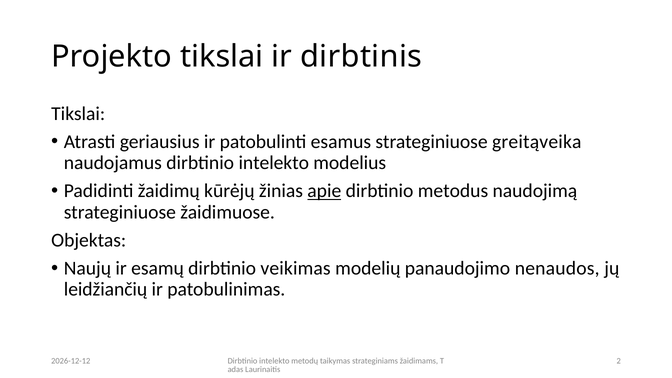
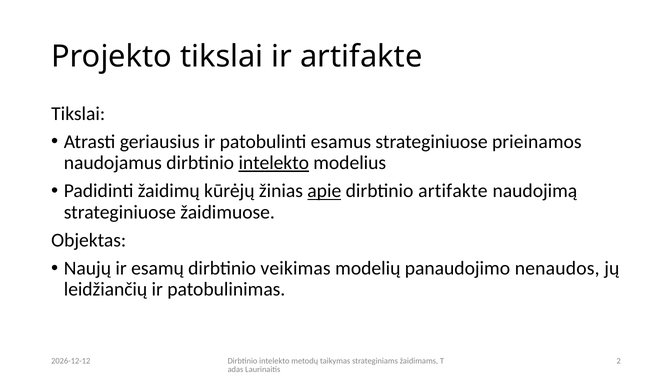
ir dirbtinis: dirbtinis -> artifakte (361, 56)
greitąveika: greitąveika -> prieinamos (537, 142)
intelekto underline: none -> present (274, 163)
dirbtinio metodus: metodus -> artifakte (453, 191)
